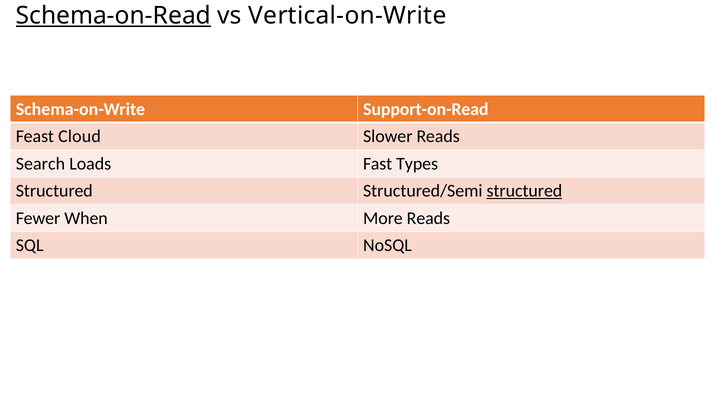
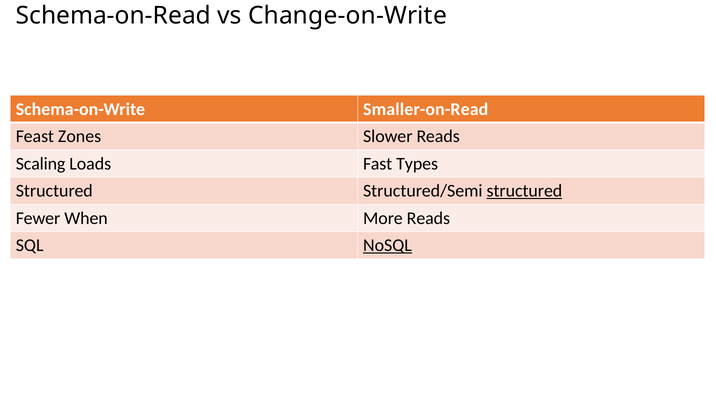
Schema-on-Read underline: present -> none (113, 16)
Vertical-on-Write: Vertical-on-Write -> Change-on-Write (347, 16)
Support-on-Read: Support-on-Read -> Smaller-on-Read (426, 109)
Cloud: Cloud -> Zones (80, 136)
Search: Search -> Scaling (41, 164)
NoSQL underline: none -> present (387, 245)
